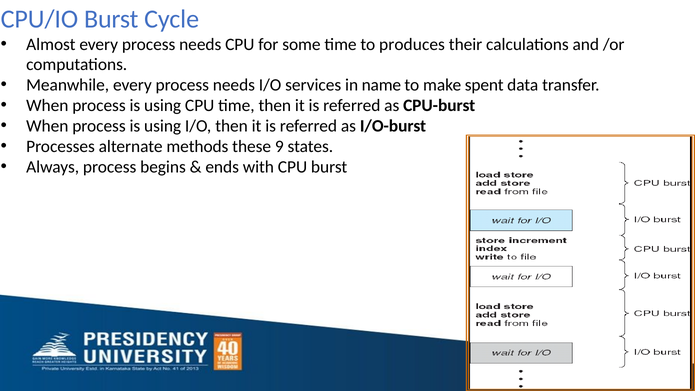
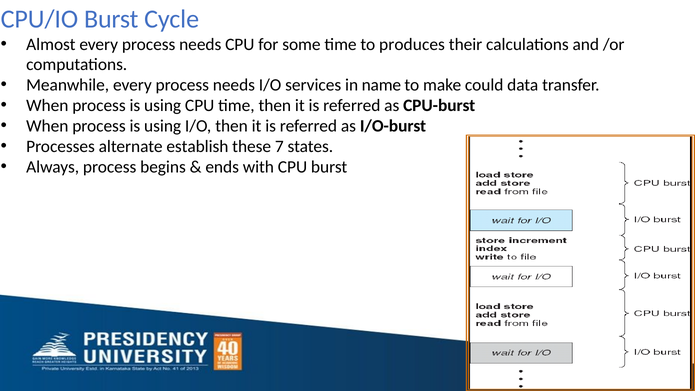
spent: spent -> could (484, 85)
methods: methods -> establish (197, 147)
9: 9 -> 7 (279, 147)
